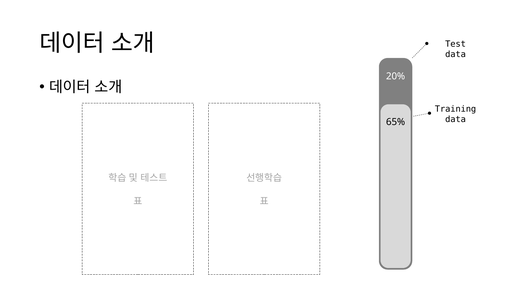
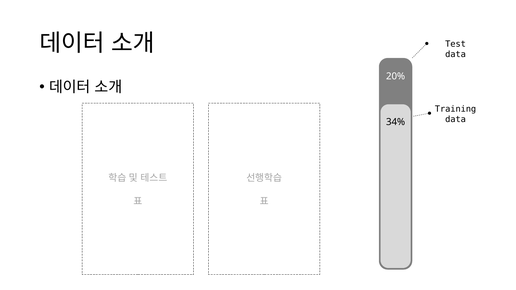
65%: 65% -> 34% (396, 122)
